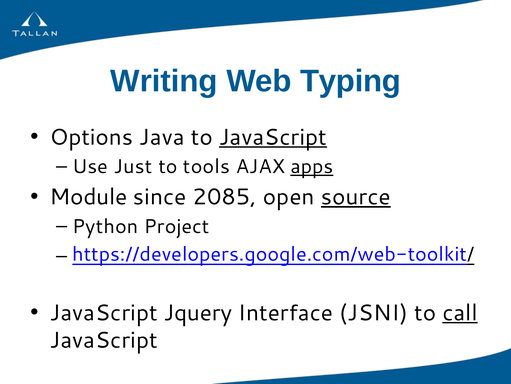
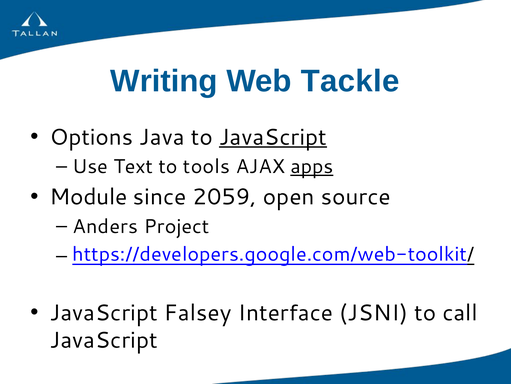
Typing: Typing -> Tackle (350, 81)
Just: Just -> Text (133, 166)
2085: 2085 -> 2059 (225, 197)
source underline: present -> none (356, 197)
Python: Python -> Anders (105, 226)
Jquery: Jquery -> Falsey (198, 312)
call underline: present -> none (460, 312)
